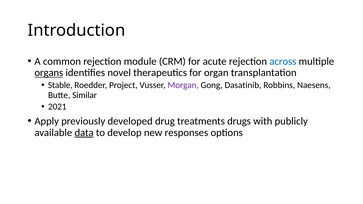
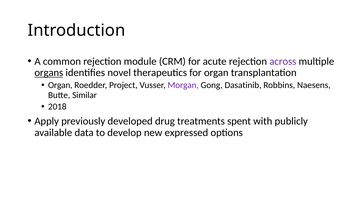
across colour: blue -> purple (283, 61)
Stable: Stable -> Organ (60, 85)
2021: 2021 -> 2018 (57, 107)
drugs: drugs -> spent (239, 121)
data underline: present -> none (84, 133)
responses: responses -> expressed (186, 133)
